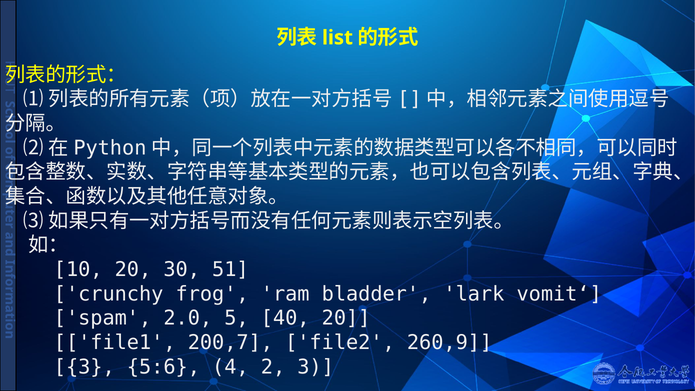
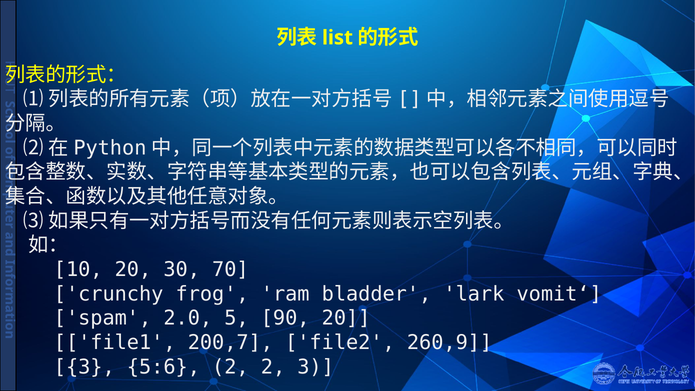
51: 51 -> 70 (230, 270)
40: 40 -> 90 (285, 318)
5:6 4: 4 -> 2 (230, 367)
